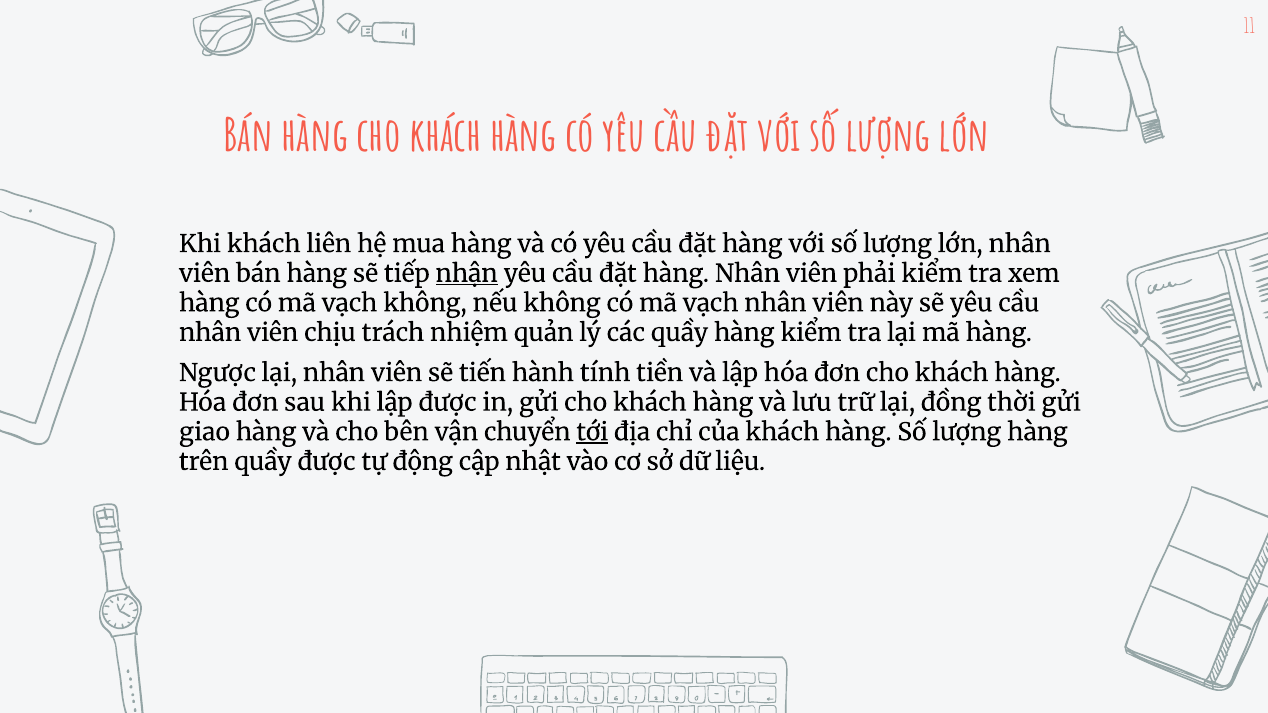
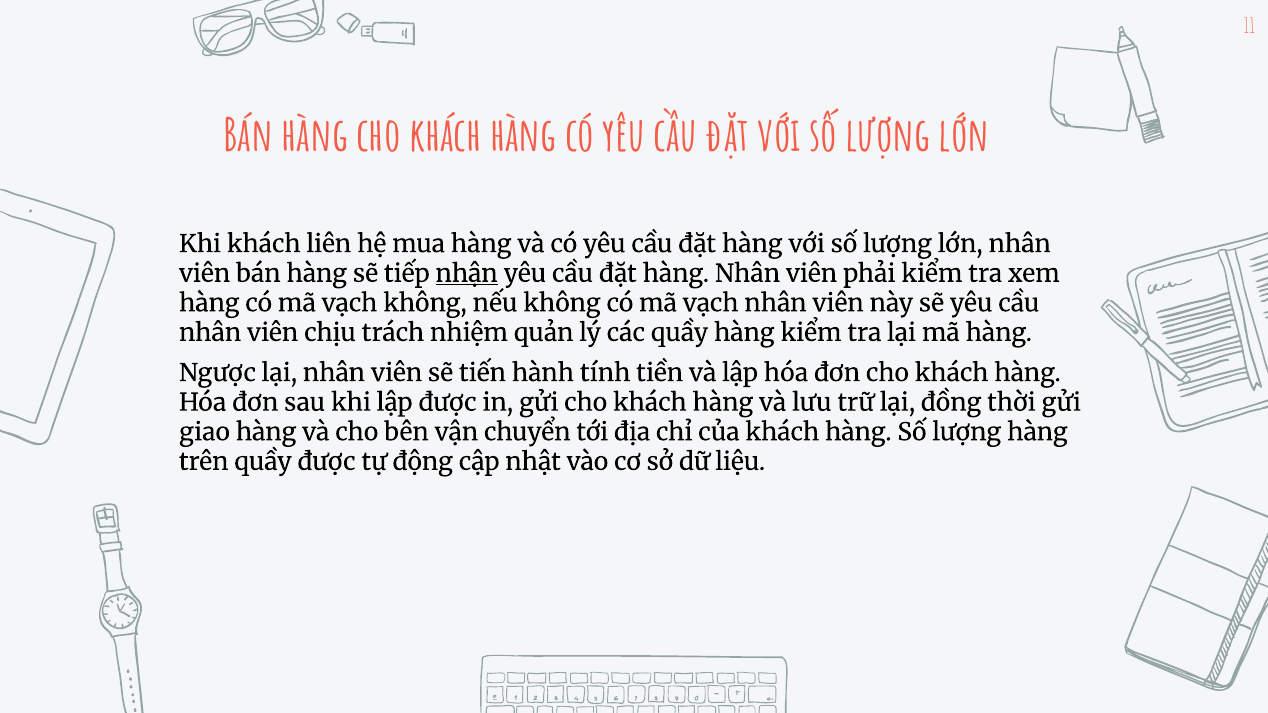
tới underline: present -> none (592, 432)
